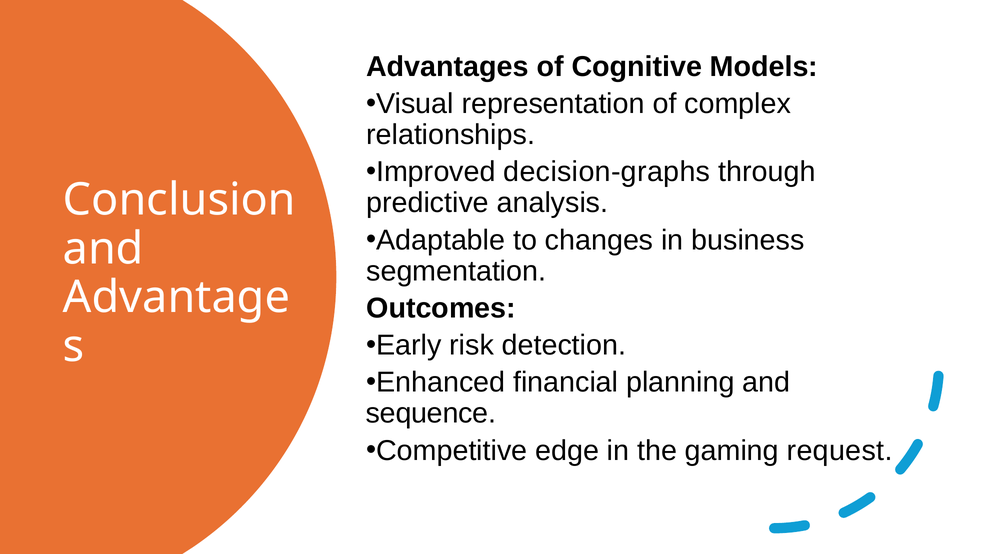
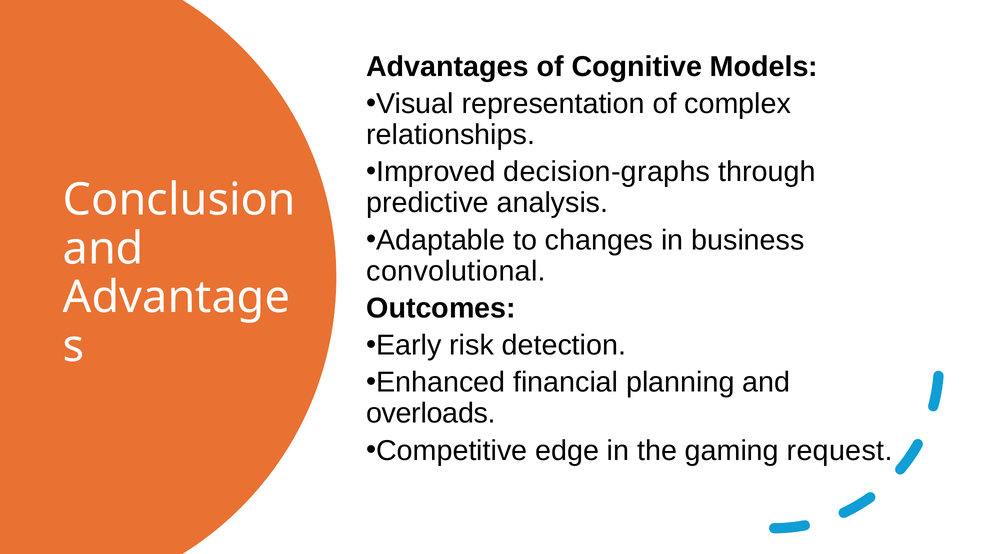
segmentation: segmentation -> convolutional (456, 271)
sequence: sequence -> overloads (431, 413)
